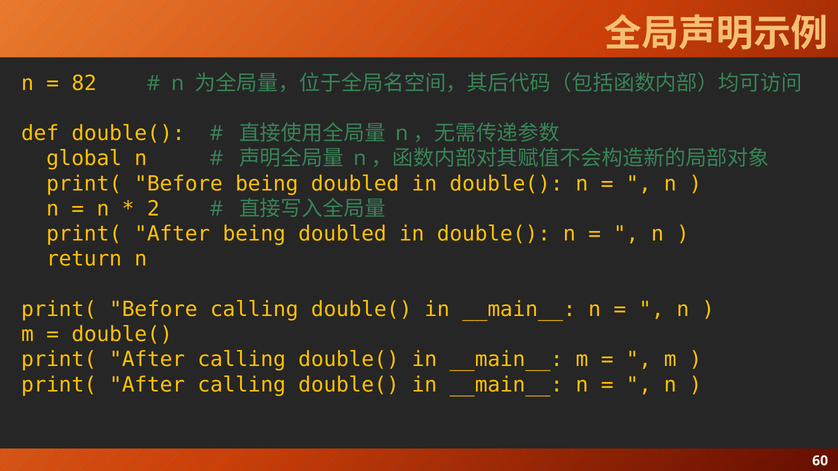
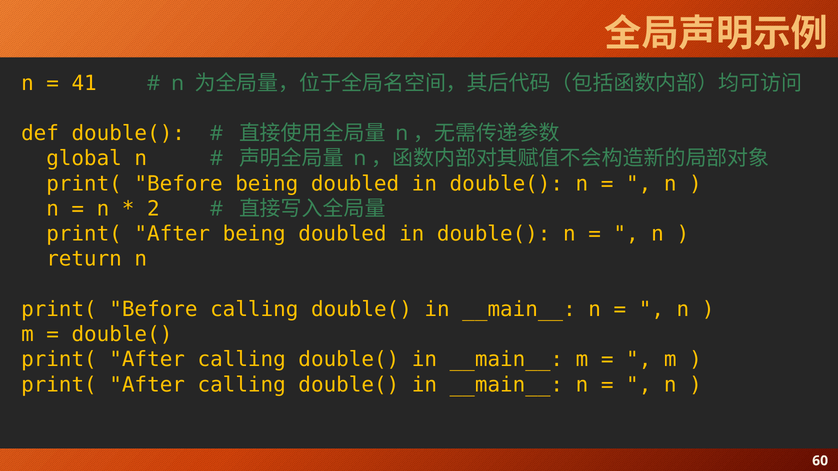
82: 82 -> 41 (84, 83)
